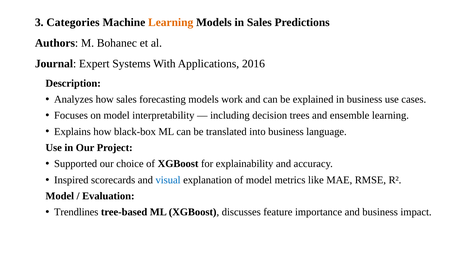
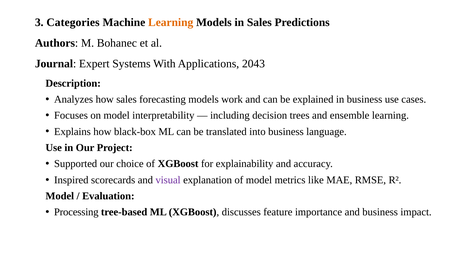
2016: 2016 -> 2043 (253, 64)
visual colour: blue -> purple (168, 180)
Trendlines: Trendlines -> Processing (76, 212)
